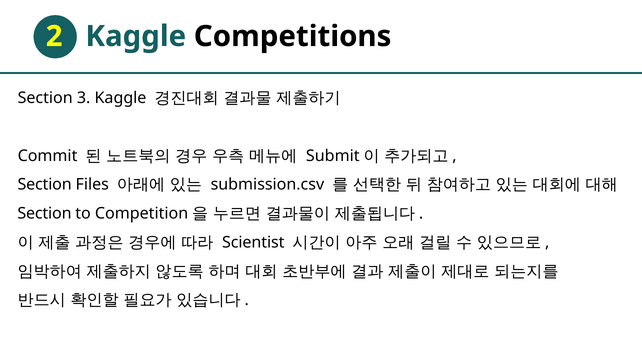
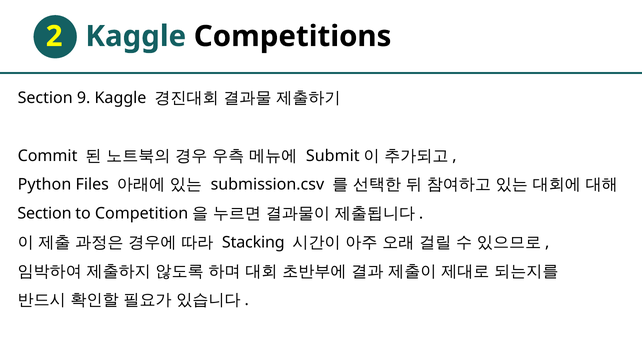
3: 3 -> 9 (84, 98)
Section: Section -> Python (44, 185)
Scientist: Scientist -> Stacking (253, 242)
